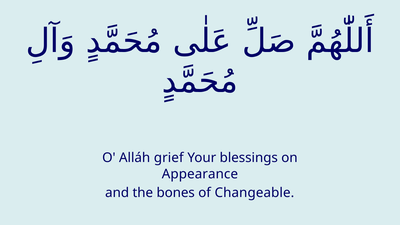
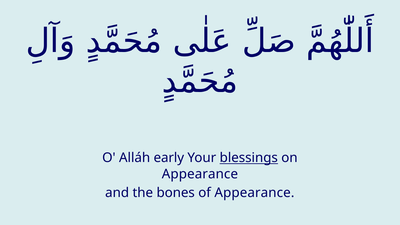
grief: grief -> early (169, 158)
blessings underline: none -> present (249, 158)
of Changeable: Changeable -> Appearance (254, 193)
